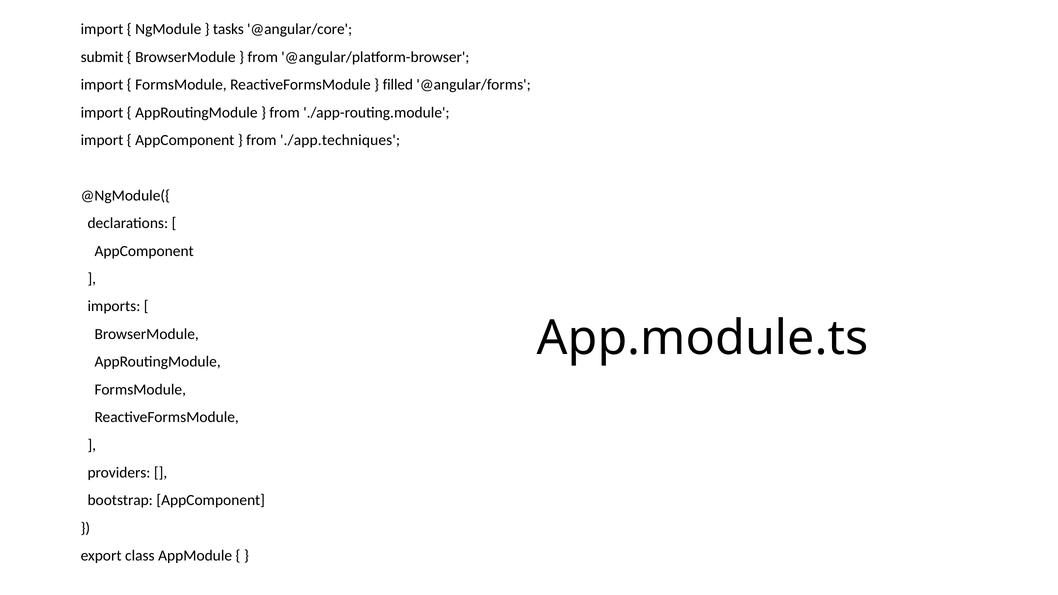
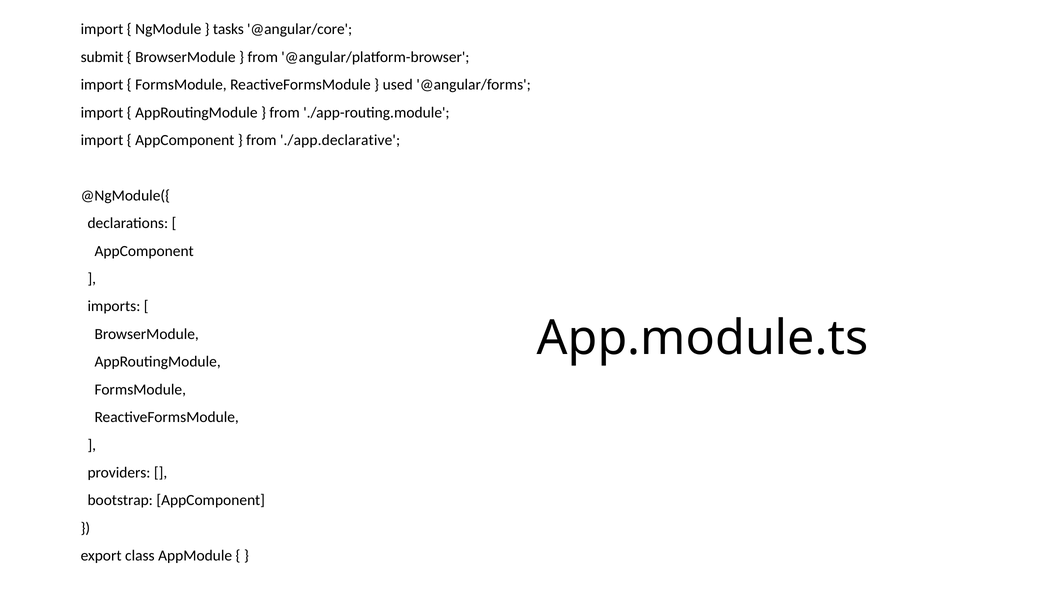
filled: filled -> used (398, 85)
./app.techniques: ./app.techniques -> ./app.declarative (340, 140)
